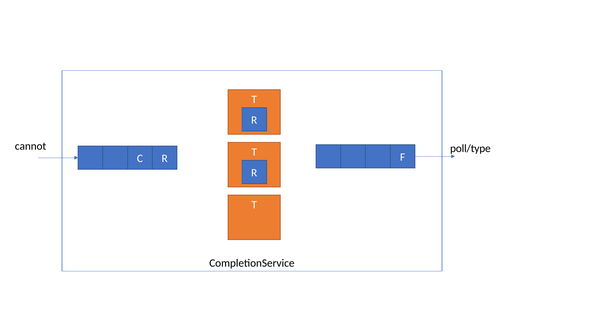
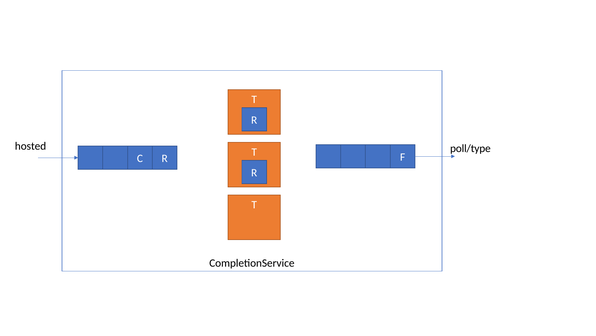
cannot: cannot -> hosted (31, 146)
